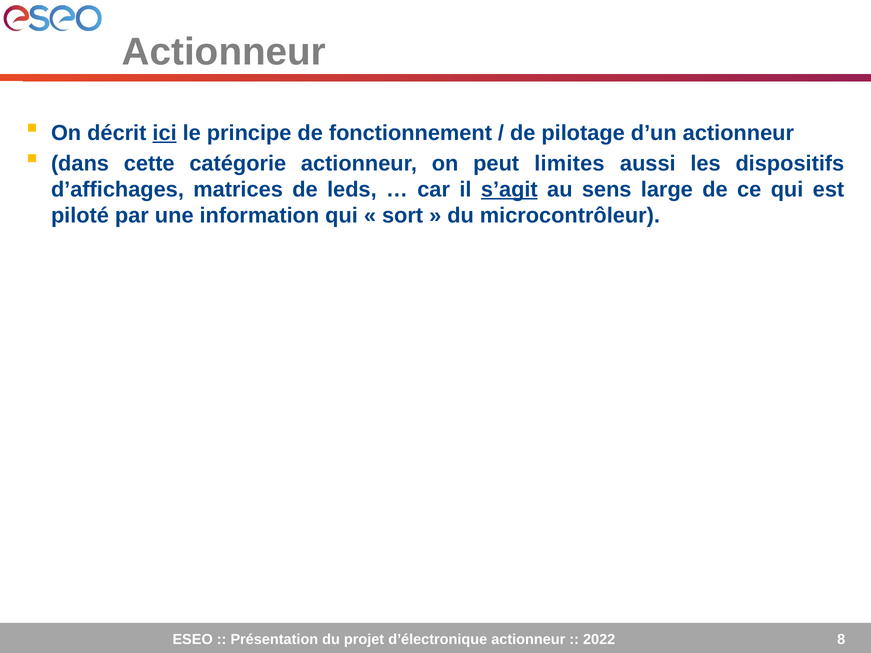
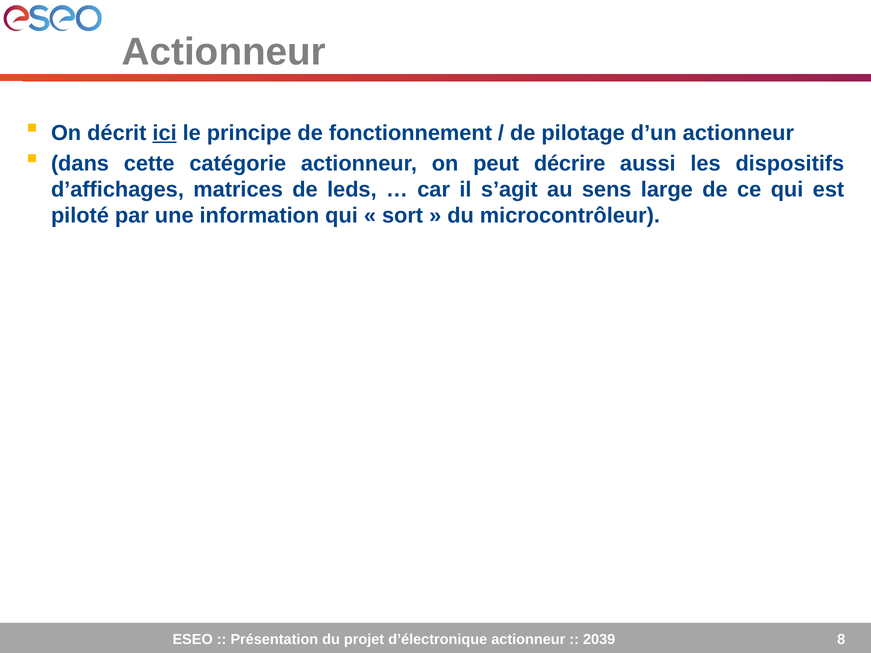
limites: limites -> décrire (570, 163)
s’agit underline: present -> none (509, 190)
2022: 2022 -> 2039 (599, 640)
